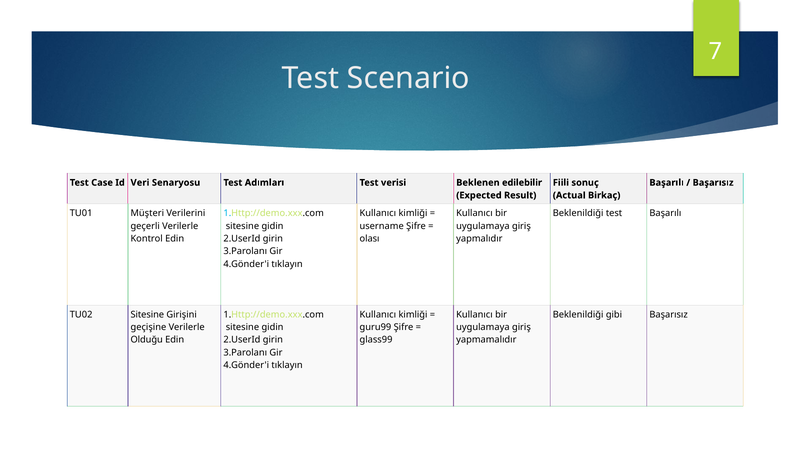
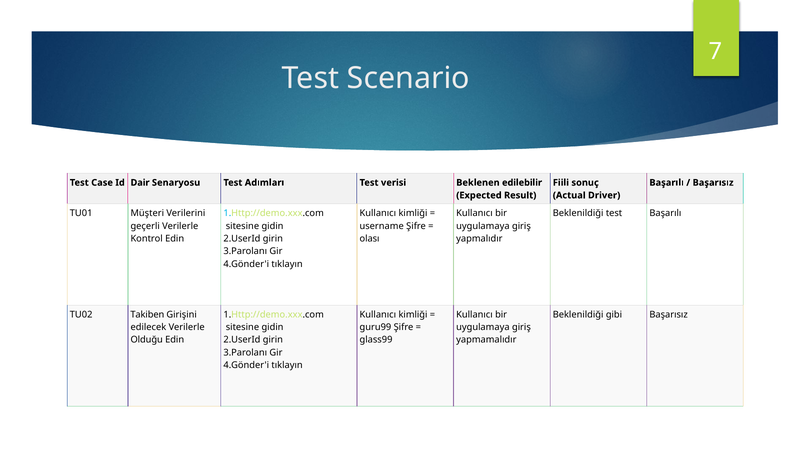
Veri: Veri -> Dair (140, 182)
Birkaç: Birkaç -> Driver (604, 195)
TU02 Sitesine: Sitesine -> Takiben (147, 314)
geçişine: geçişine -> edilecek (148, 327)
